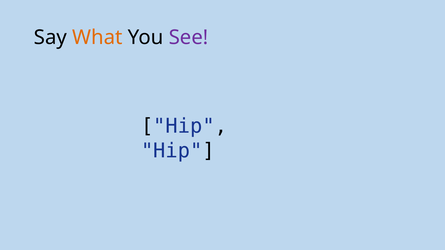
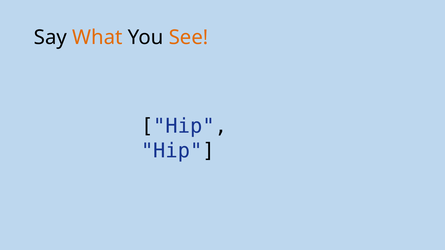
See colour: purple -> orange (189, 37)
